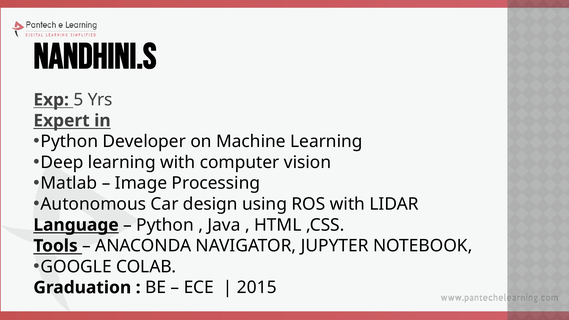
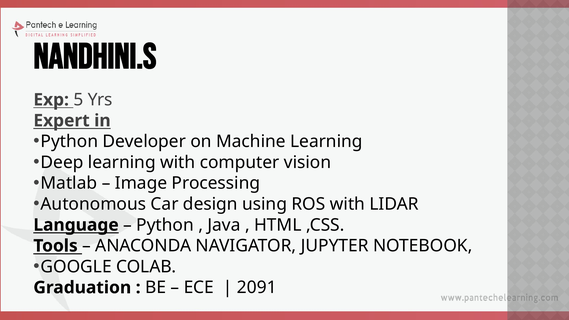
2015: 2015 -> 2091 (257, 288)
